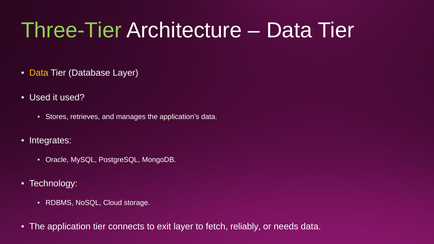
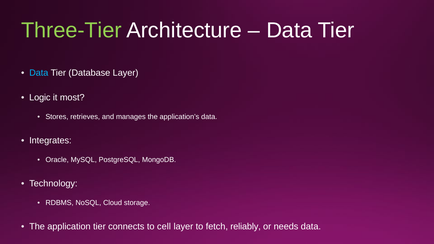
Data colour: yellow -> light blue (39, 73)
Used: Used -> Logic (40, 97)
it used: used -> most (72, 97)
exit: exit -> cell (164, 227)
